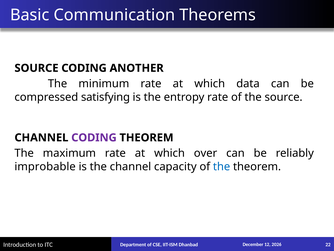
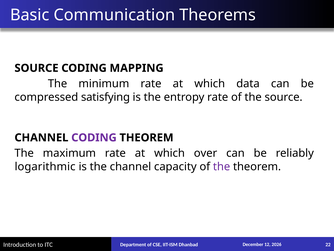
ANOTHER: ANOTHER -> MAPPING (137, 68)
improbable: improbable -> logarithmic (45, 166)
the colour: blue -> purple (222, 166)
